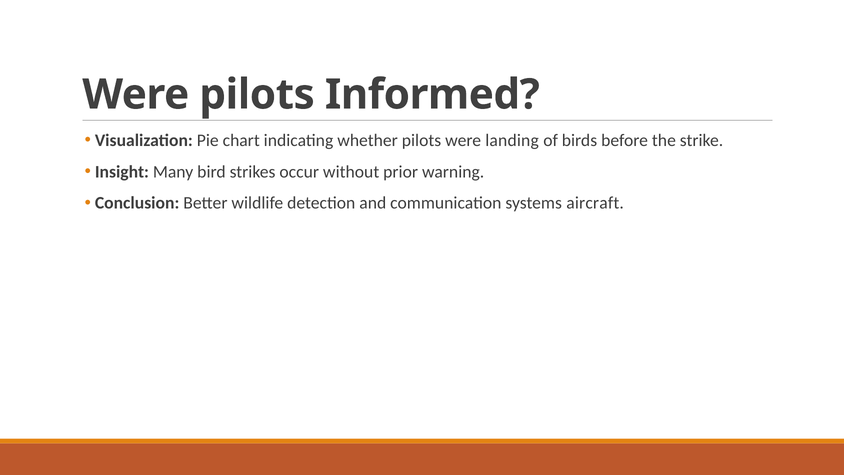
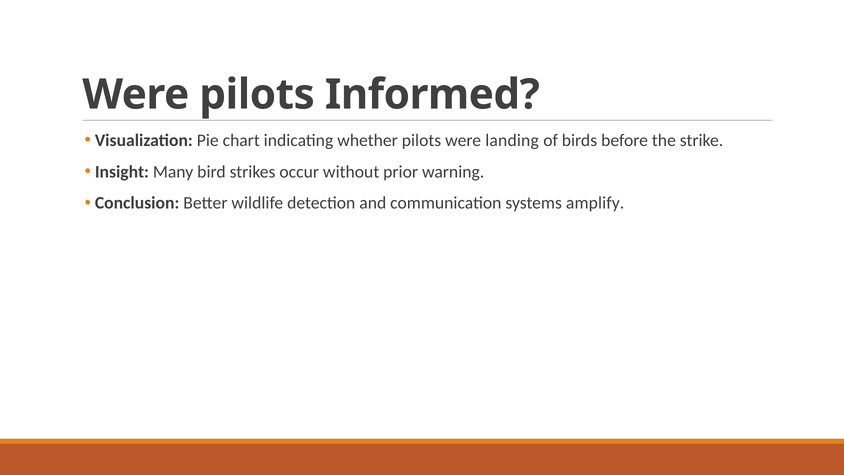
aircraft: aircraft -> amplify (595, 203)
